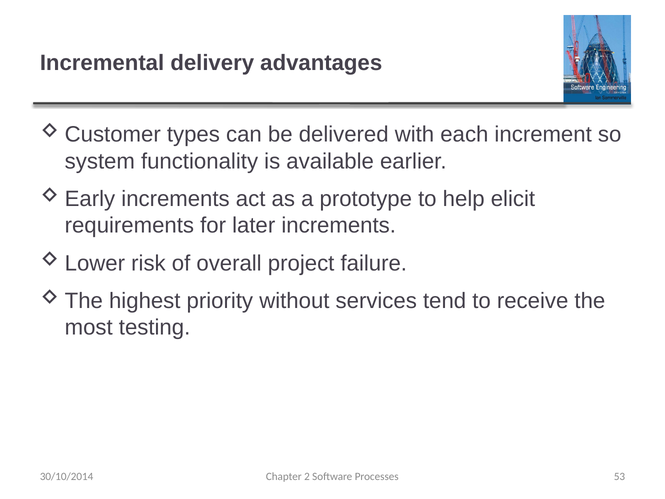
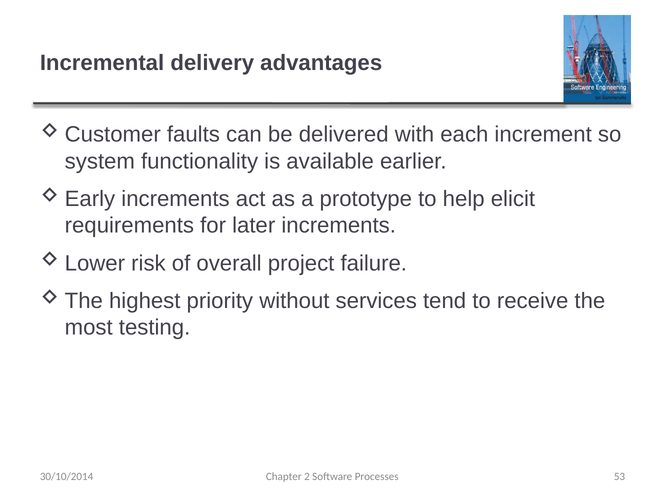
types: types -> faults (193, 135)
